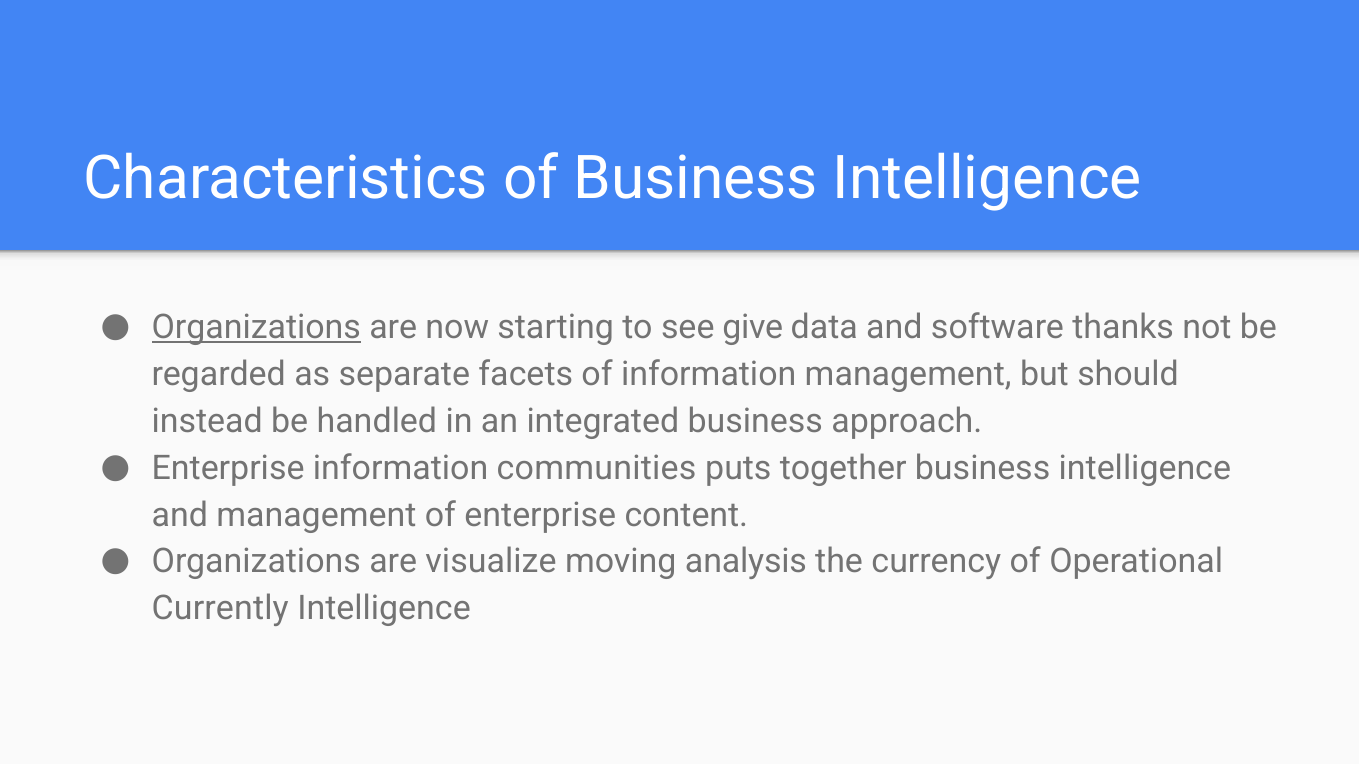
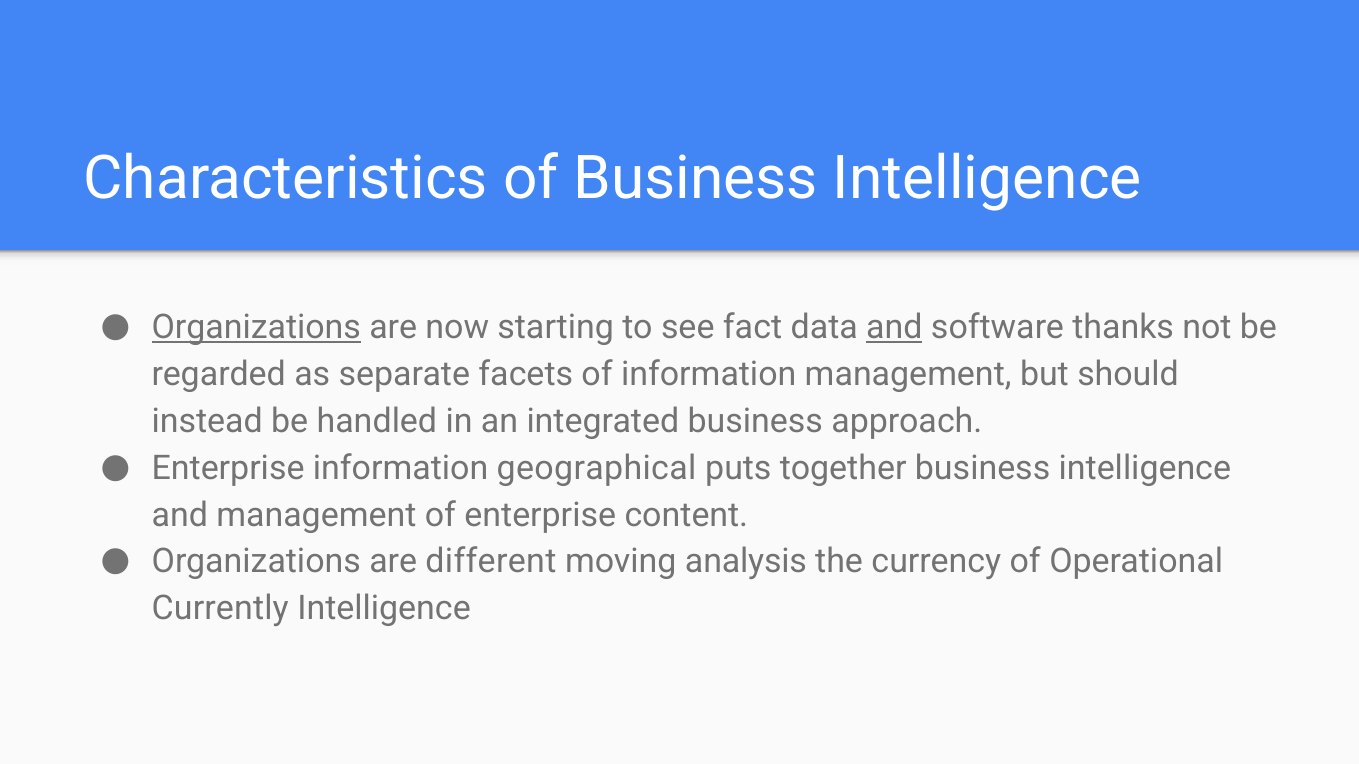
give: give -> fact (753, 328)
and underline: none -> present (894, 328)
communities: communities -> geographical (597, 468)
visualize: visualize -> different (491, 562)
